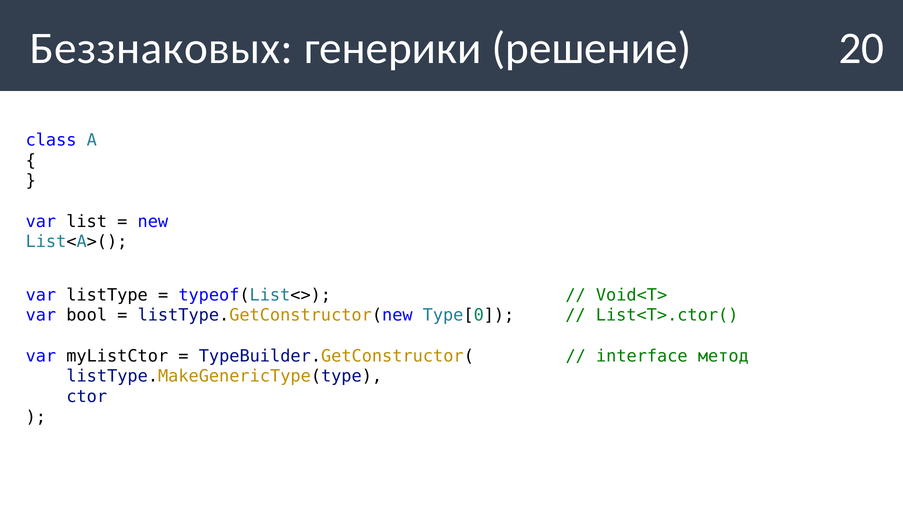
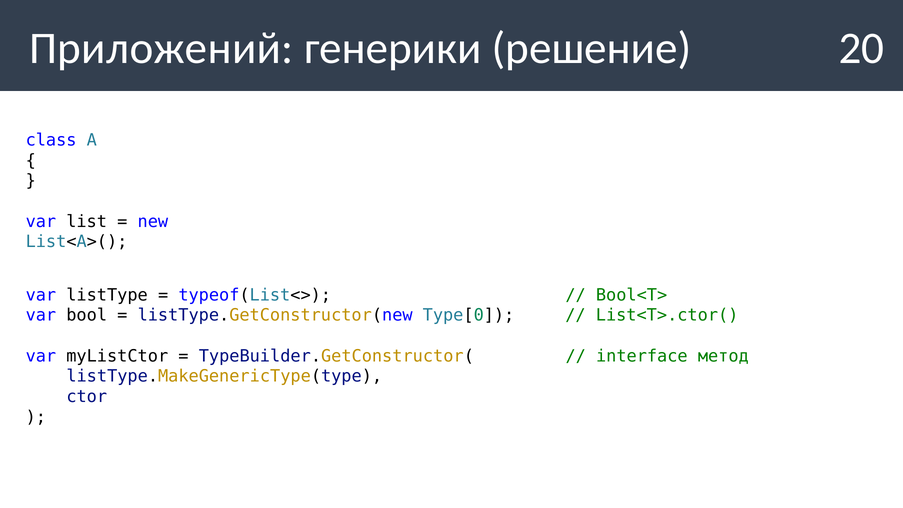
Беззнаковых: Беззнаковых -> Приложений (161, 48)
Void<T>: Void<T> -> Bool<T> (632, 295)
